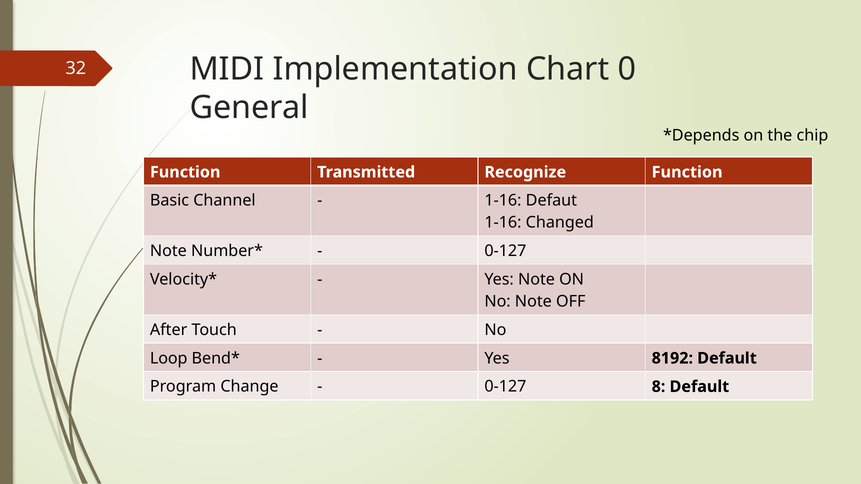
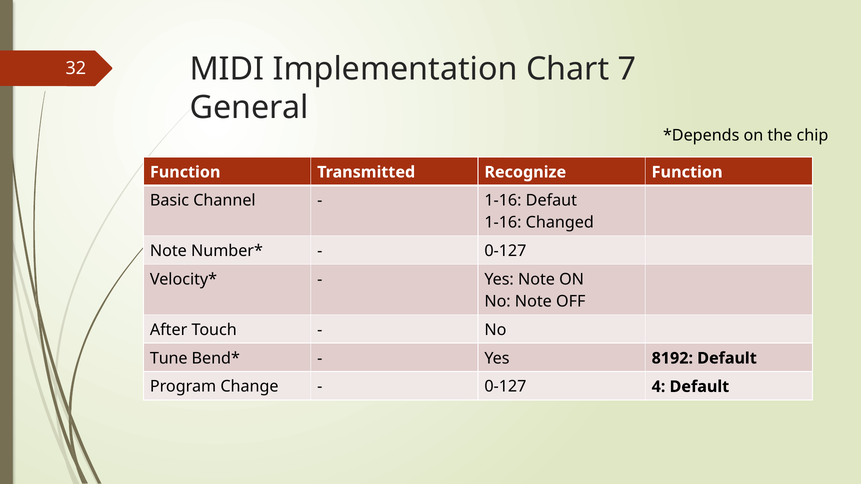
0: 0 -> 7 (627, 69)
Loop: Loop -> Tune (169, 358)
8: 8 -> 4 (659, 387)
